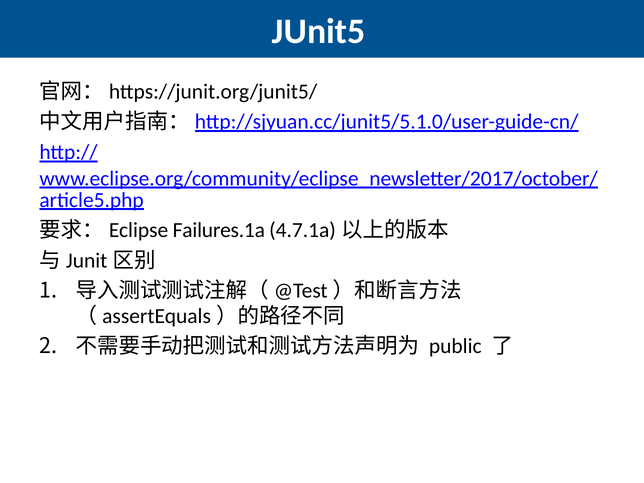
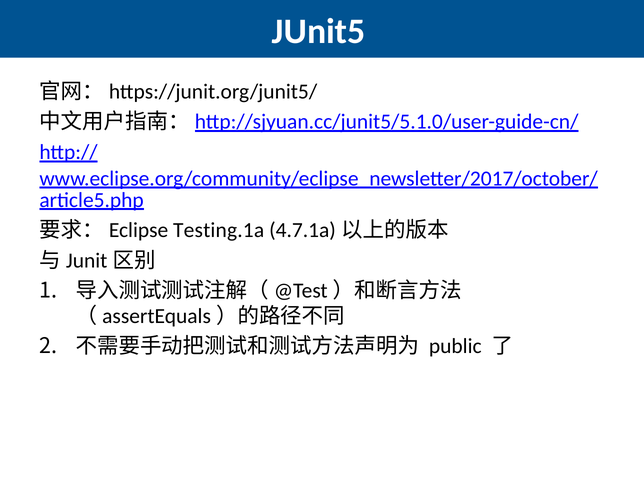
Failures.1a: Failures.1a -> Testing.1a (219, 230)
